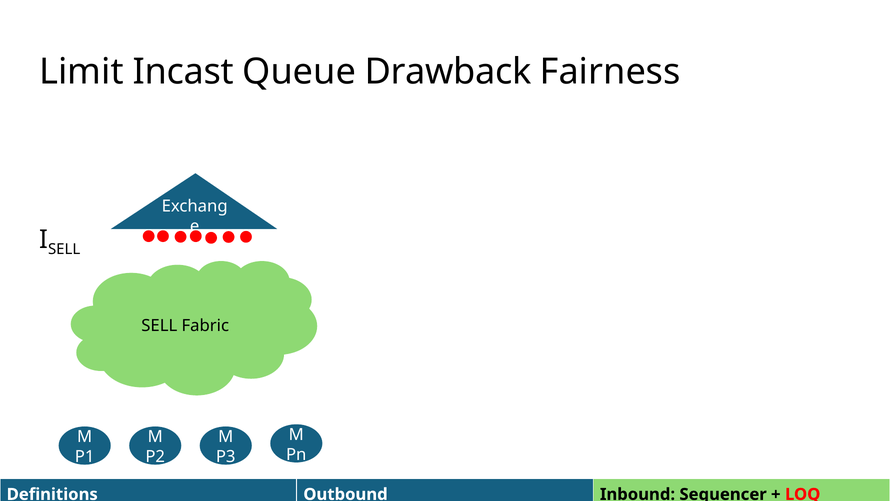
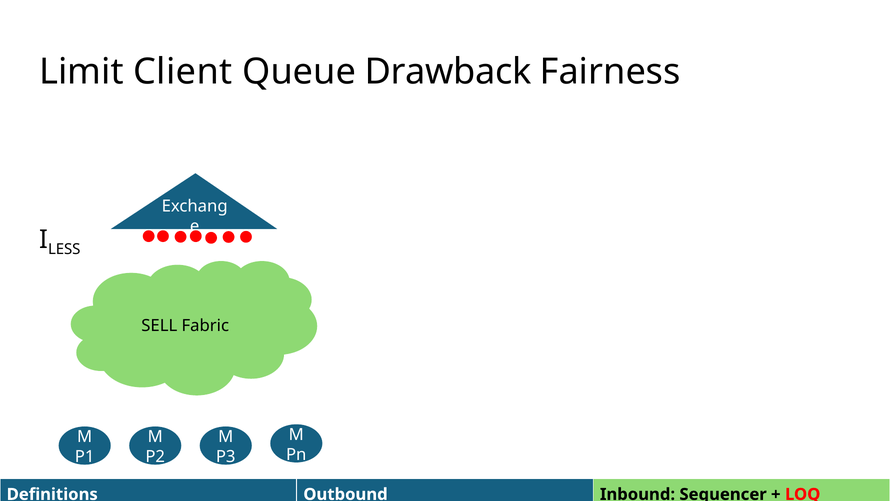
Incast: Incast -> Client (183, 72)
SELL: SELL -> LESS (64, 249)
